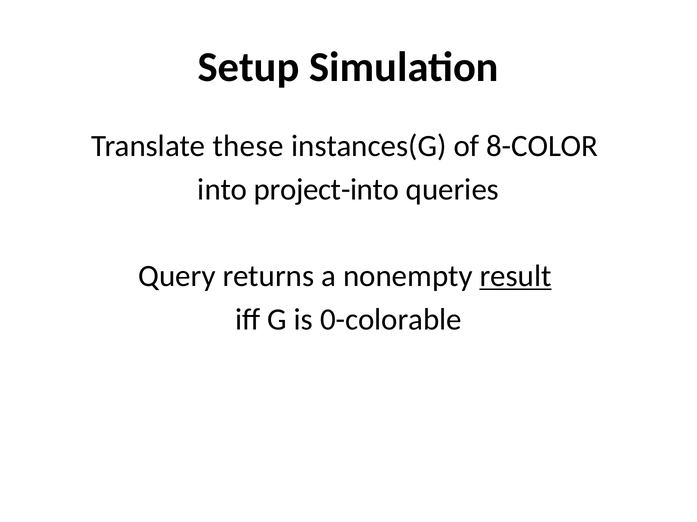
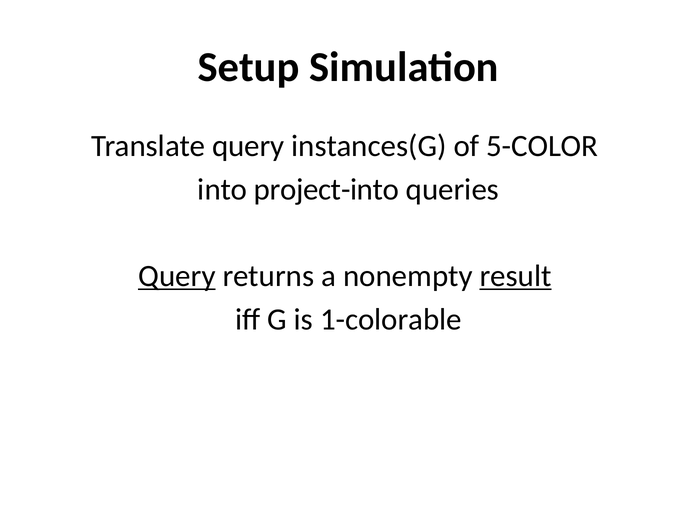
Translate these: these -> query (248, 146)
8-COLOR: 8-COLOR -> 5-COLOR (542, 146)
Query underline: none -> present (177, 276)
0-colorable: 0-colorable -> 1-colorable (391, 320)
